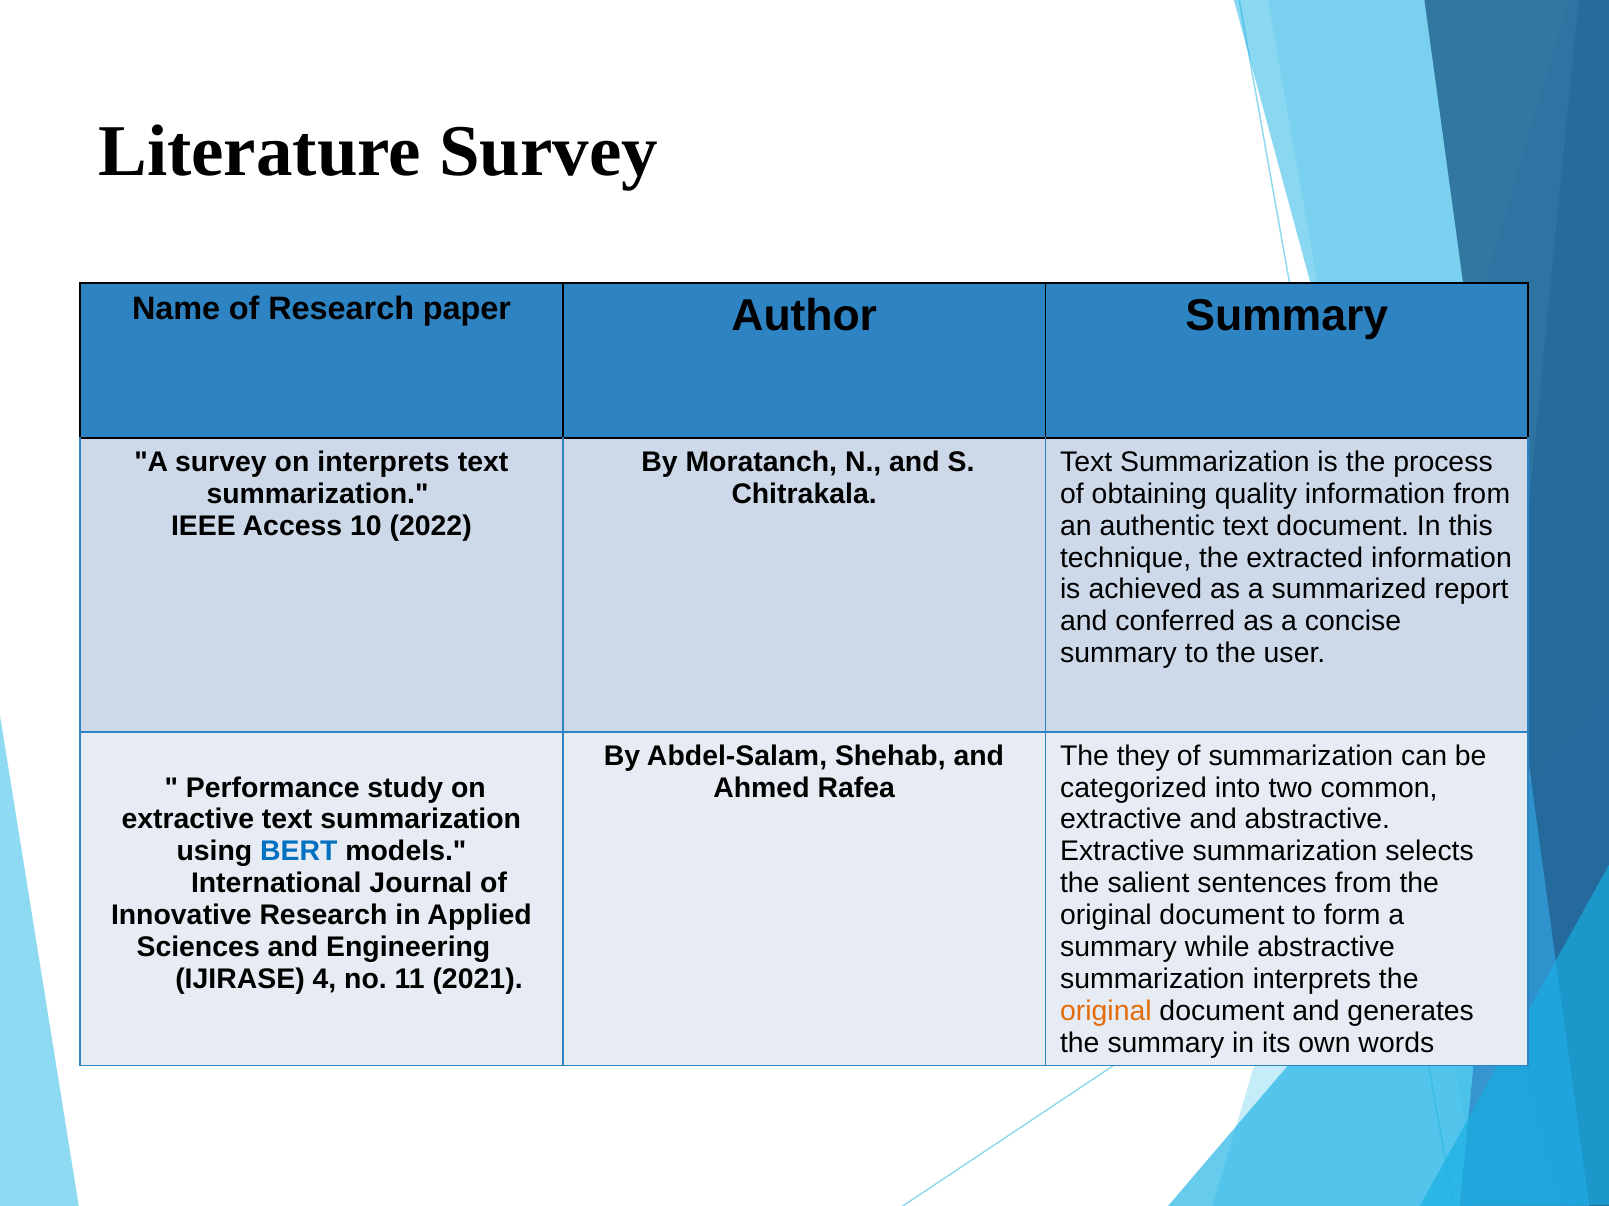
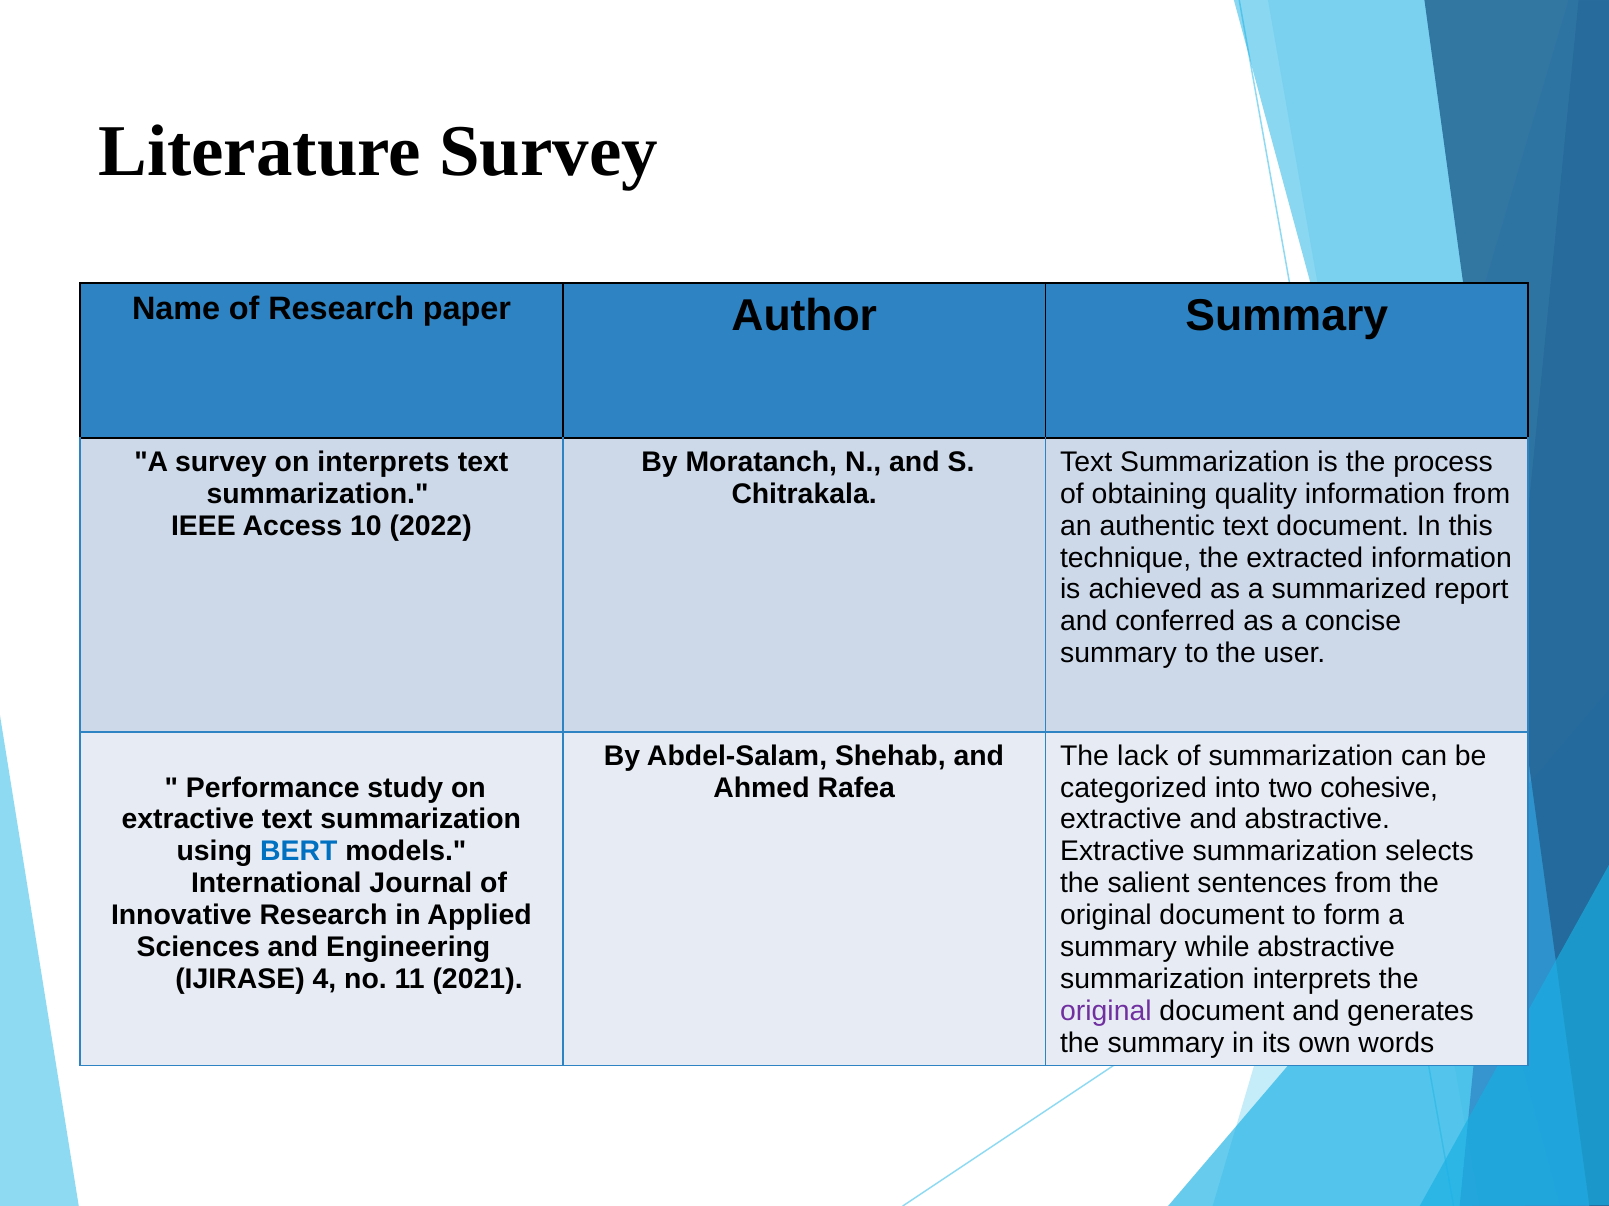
they: they -> lack (1143, 756)
common: common -> cohesive (1379, 788)
original colour: orange -> purple (1106, 1011)
